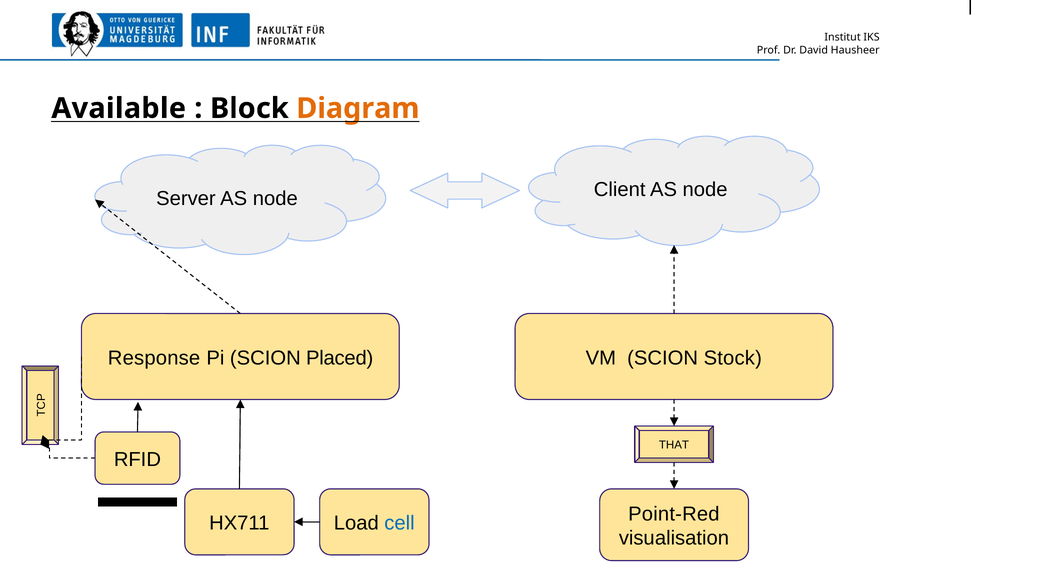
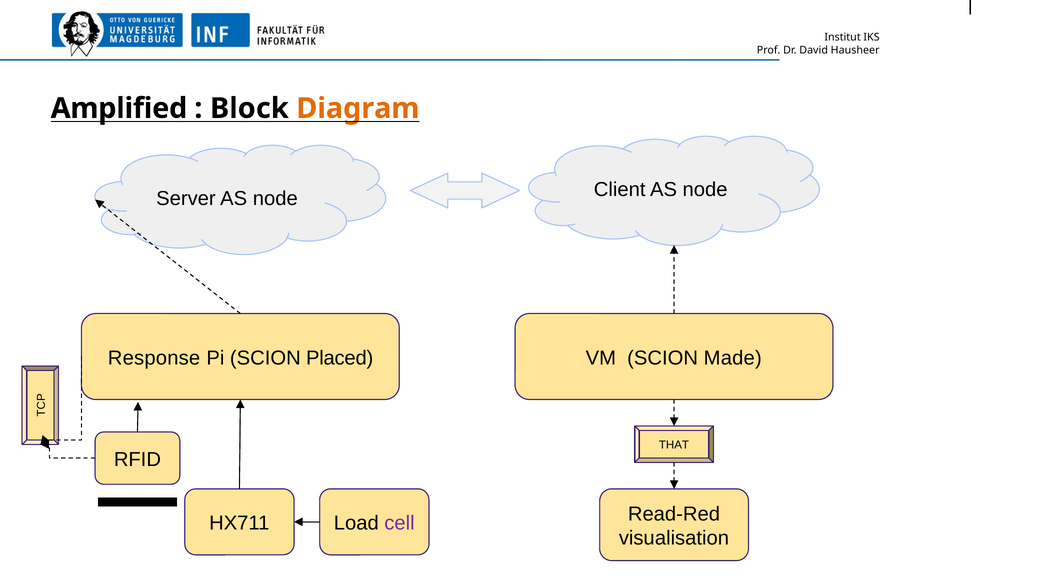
Available: Available -> Amplified (119, 108)
Stock: Stock -> Made (733, 358)
Point-Red: Point-Red -> Read-Red (674, 514)
cell colour: blue -> purple (399, 524)
